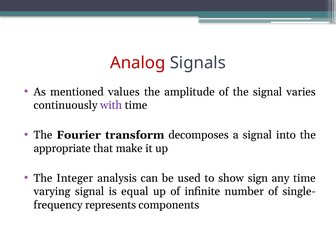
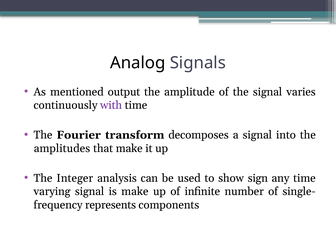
Analog colour: red -> black (138, 63)
values: values -> output (124, 92)
appropriate: appropriate -> amplitudes (62, 148)
is equal: equal -> make (135, 191)
